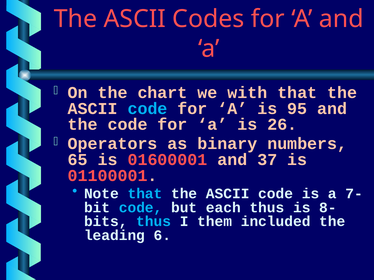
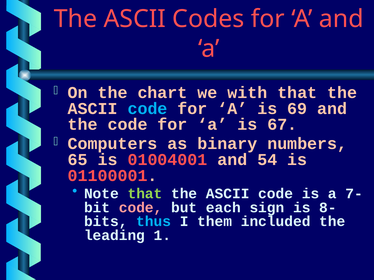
95: 95 -> 69 (297, 109)
26: 26 -> 67 (282, 125)
Operators: Operators -> Computers (113, 144)
01600001: 01600001 -> 01004001 (167, 160)
37: 37 -> 54 (267, 160)
that colour: light blue -> light green (145, 194)
code colour: light blue -> pink (141, 208)
each thus: thus -> sign (267, 208)
6: 6 -> 1 (162, 236)
